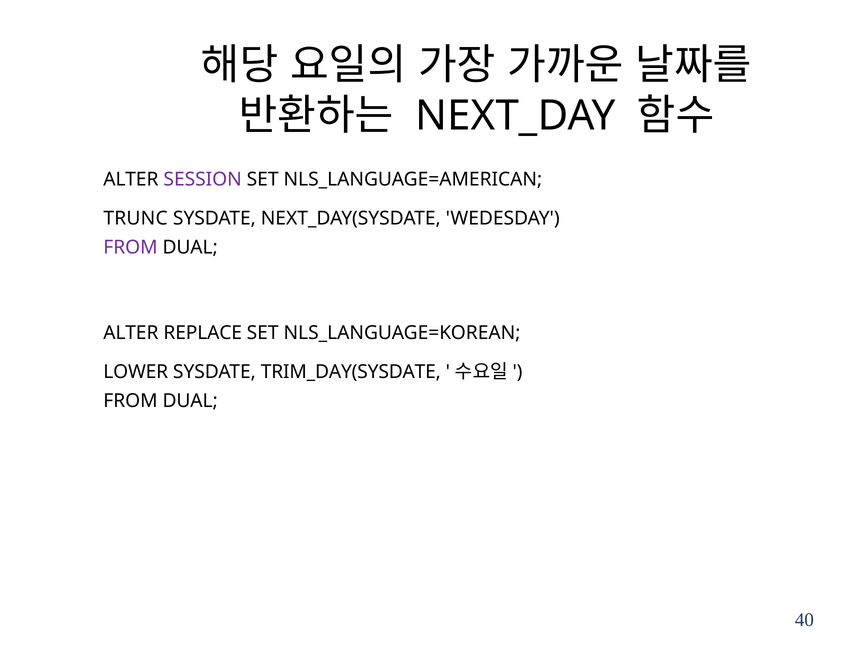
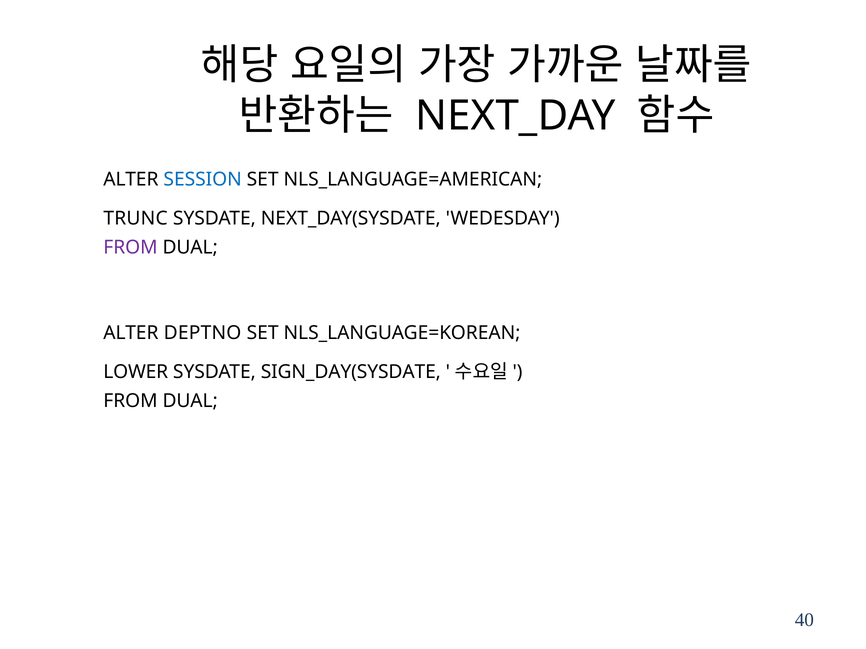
SESSION colour: purple -> blue (203, 180)
REPLACE: REPLACE -> DEPTNO (203, 333)
TRIM_DAY(SYSDATE: TRIM_DAY(SYSDATE -> SIGN_DAY(SYSDATE (351, 372)
